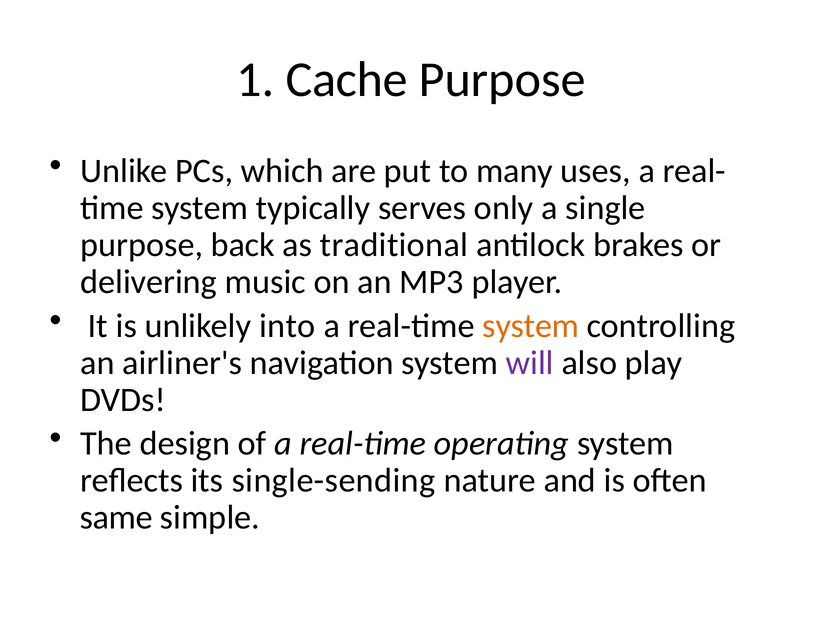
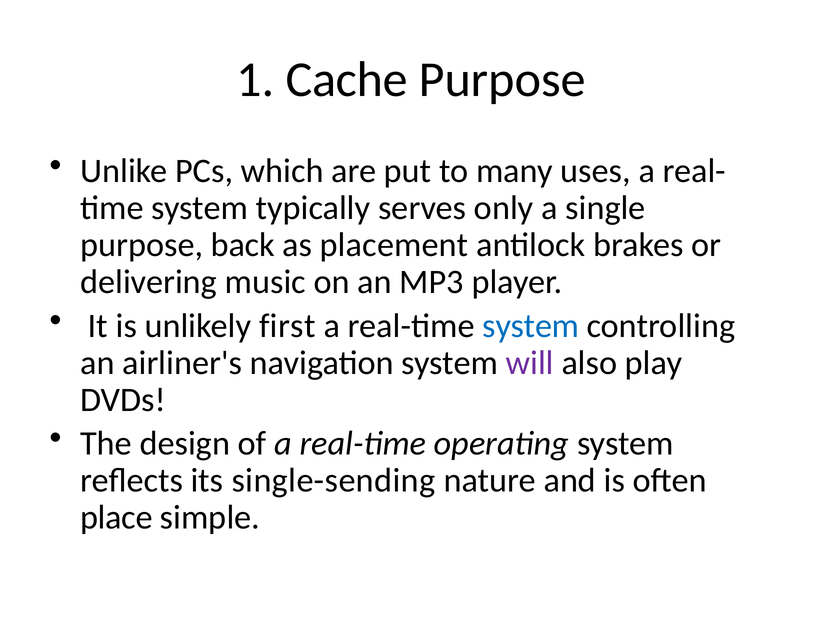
traditional: traditional -> placement (394, 245)
into: into -> first (287, 326)
system colour: orange -> blue (531, 326)
same: same -> place (116, 518)
